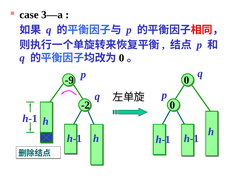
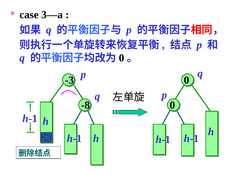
-9: -9 -> -3 (69, 80)
-2: -2 -> -8 (85, 105)
